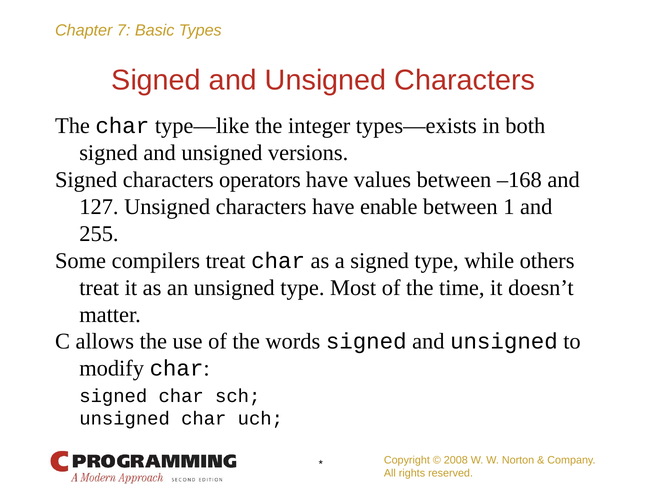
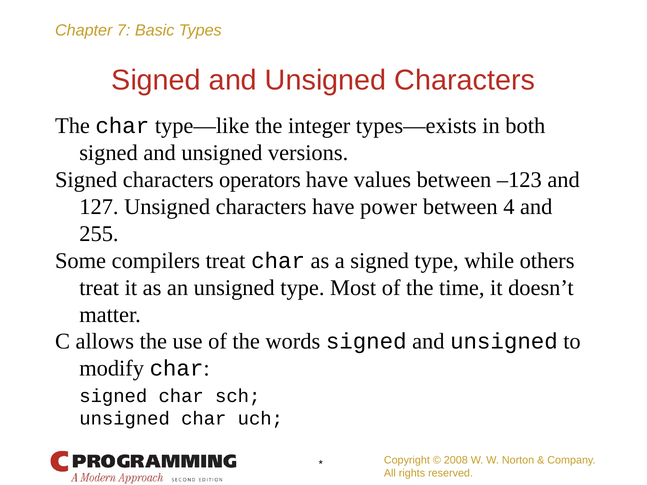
–168: –168 -> –123 (519, 180)
enable: enable -> power (389, 207)
1: 1 -> 4 (509, 207)
